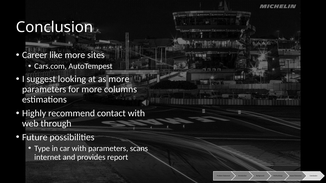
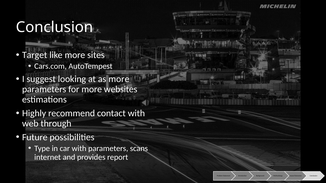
Career: Career -> Target (35, 55)
columns: columns -> websites (121, 90)
